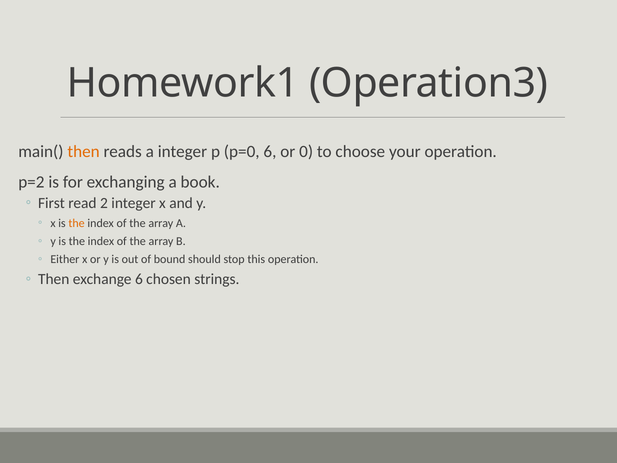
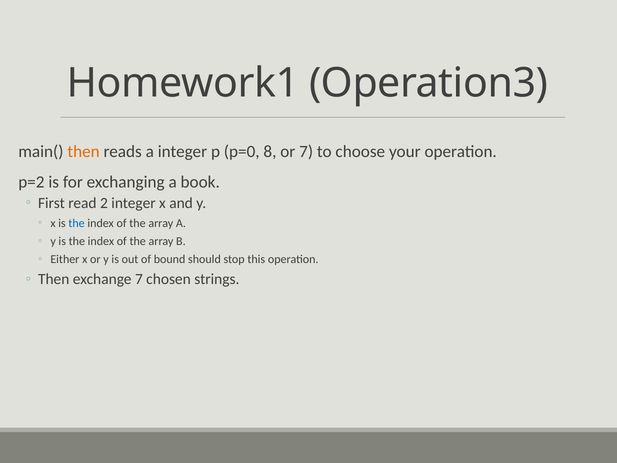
p=0 6: 6 -> 8 (270, 151)
or 0: 0 -> 7 (306, 151)
the colour: orange -> blue (77, 223)
exchange 6: 6 -> 7 (139, 279)
